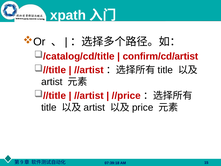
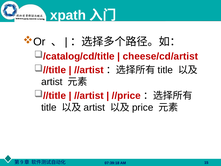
confirm/cd/artist: confirm/cd/artist -> cheese/cd/artist (160, 56)
